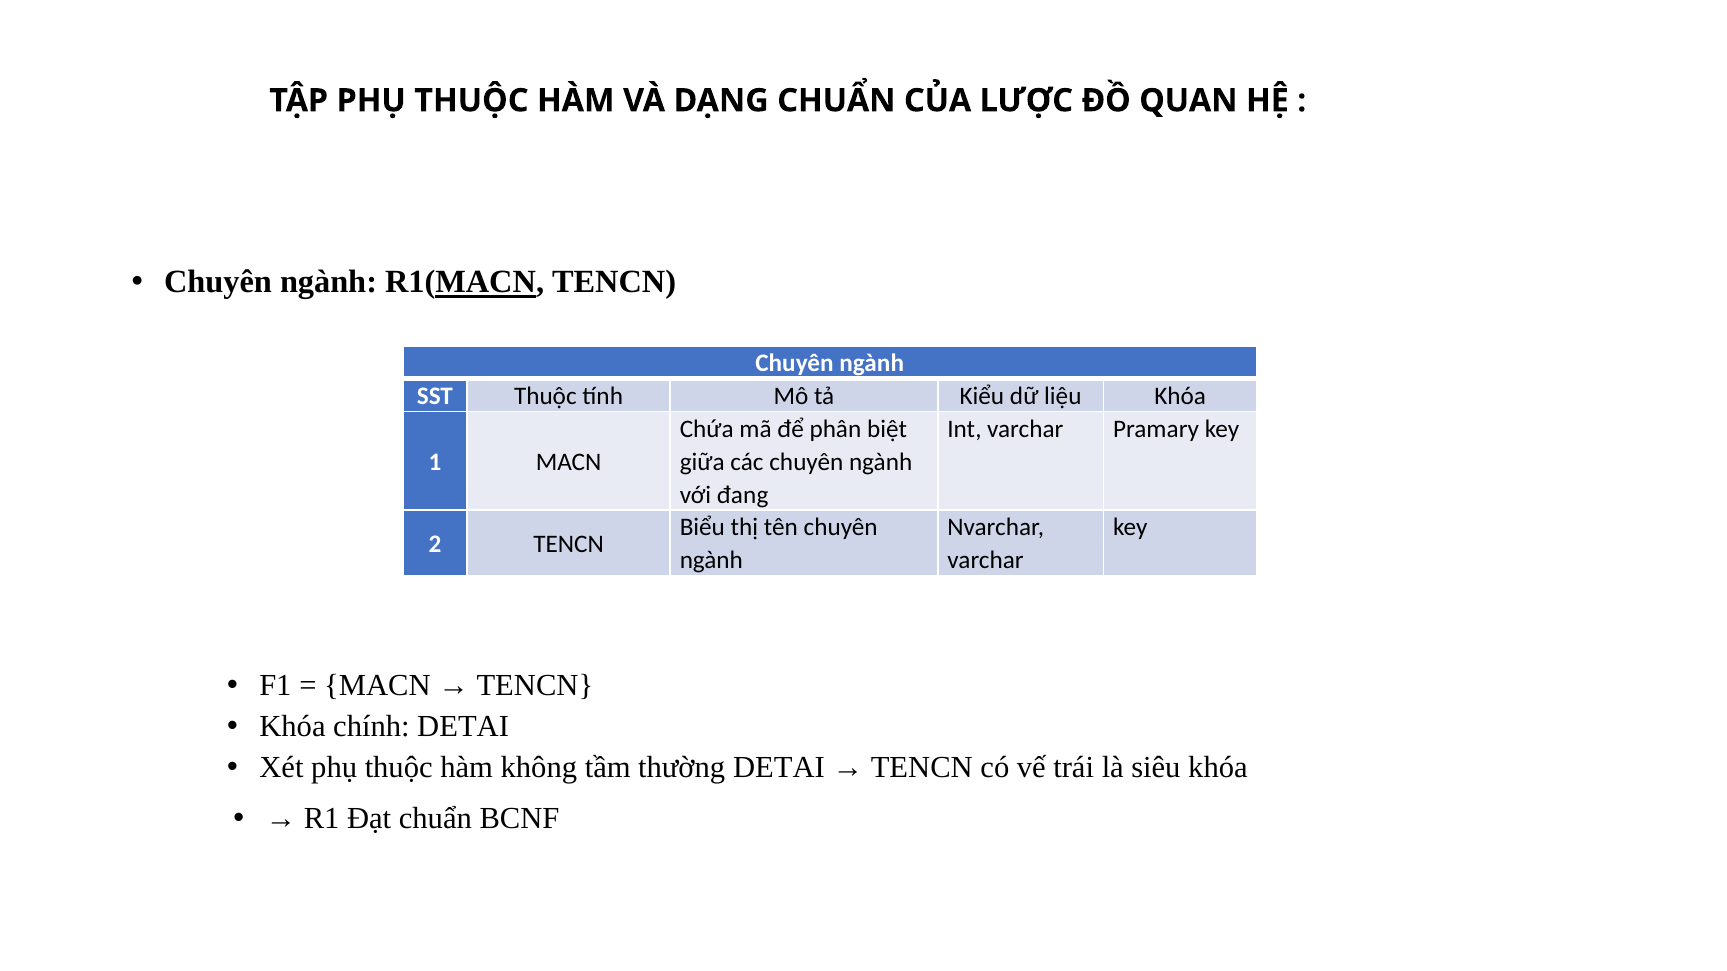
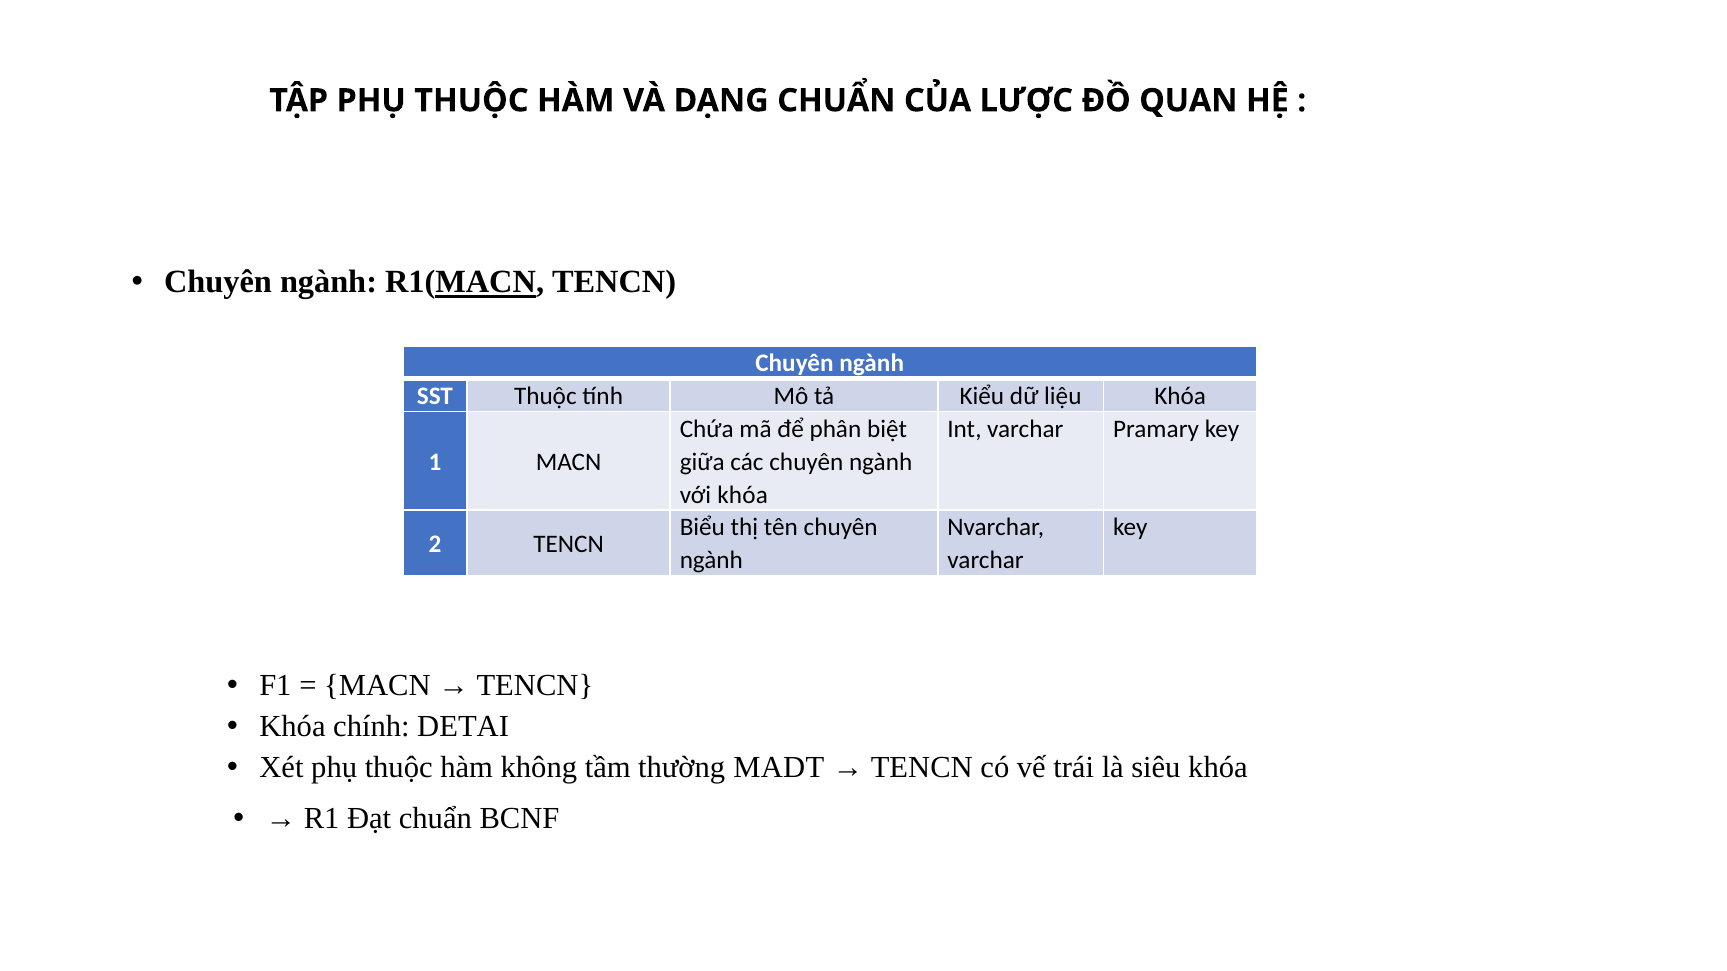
với đang: đang -> khóa (743, 495)
thường DETAI: DETAI -> MADT (779, 768)
